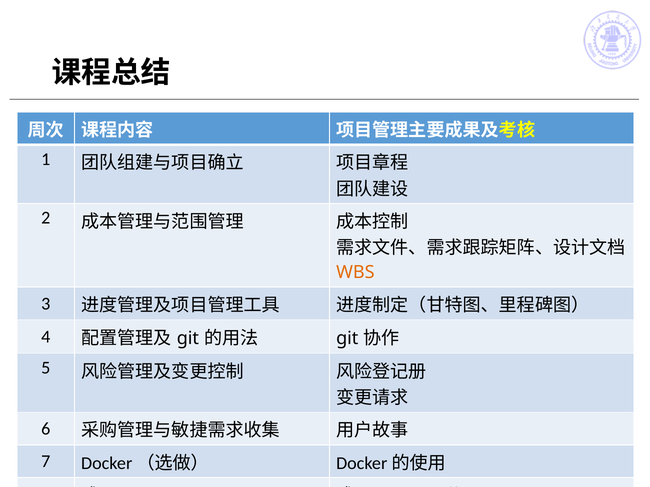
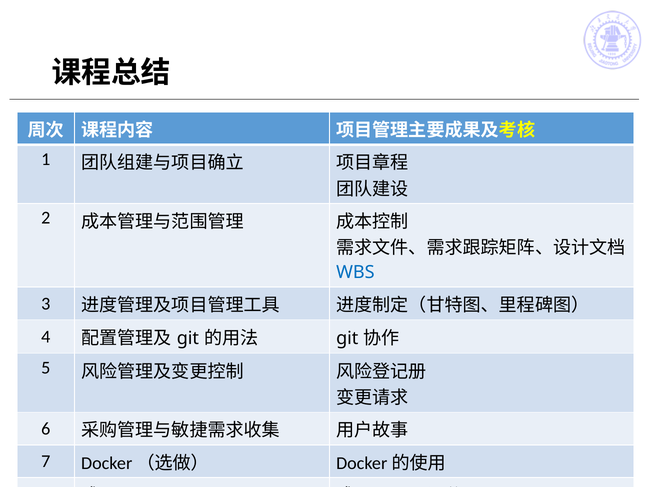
WBS colour: orange -> blue (355, 273)
